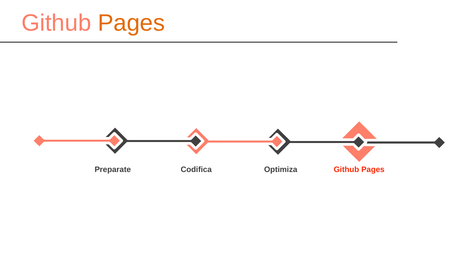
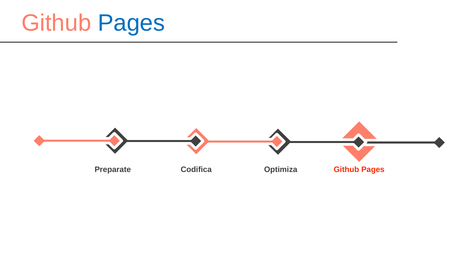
Pages colour: orange -> blue (131, 23)
